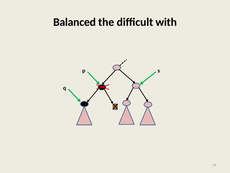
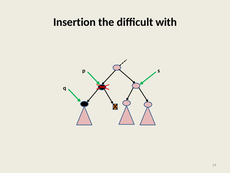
Balanced: Balanced -> Insertion (74, 22)
